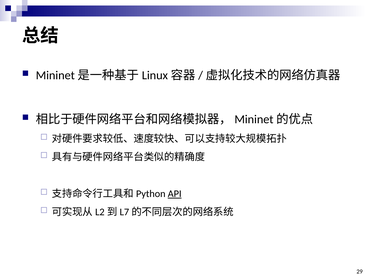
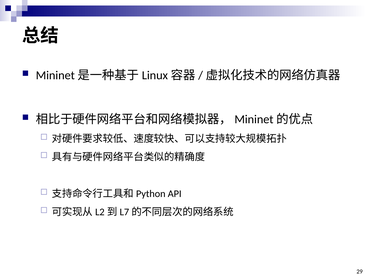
API underline: present -> none (175, 194)
